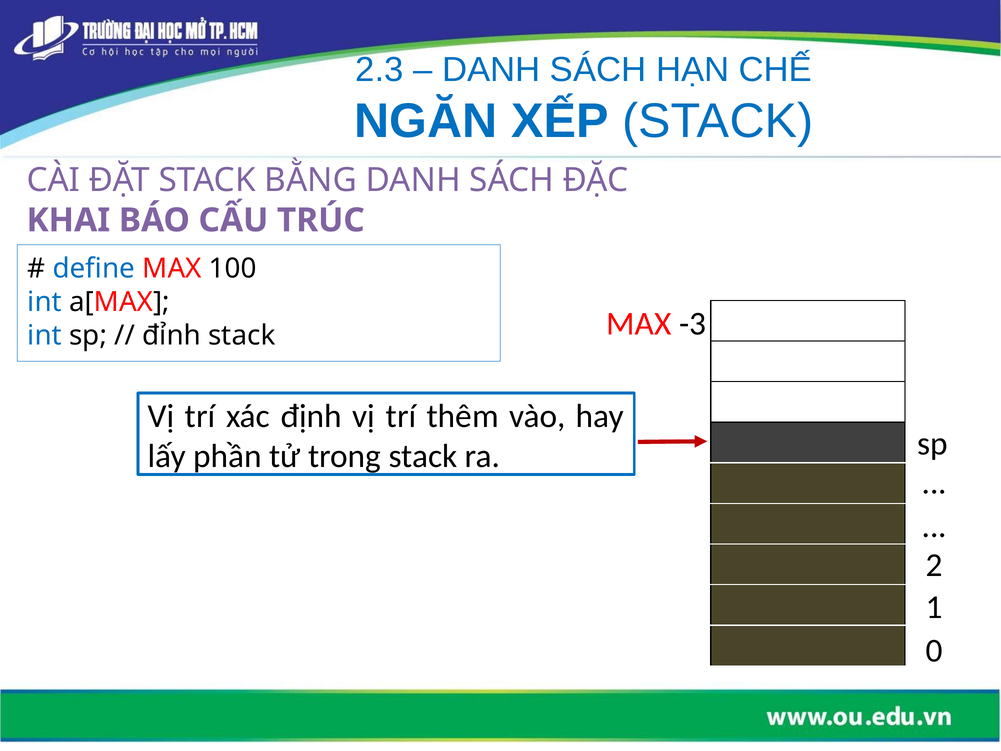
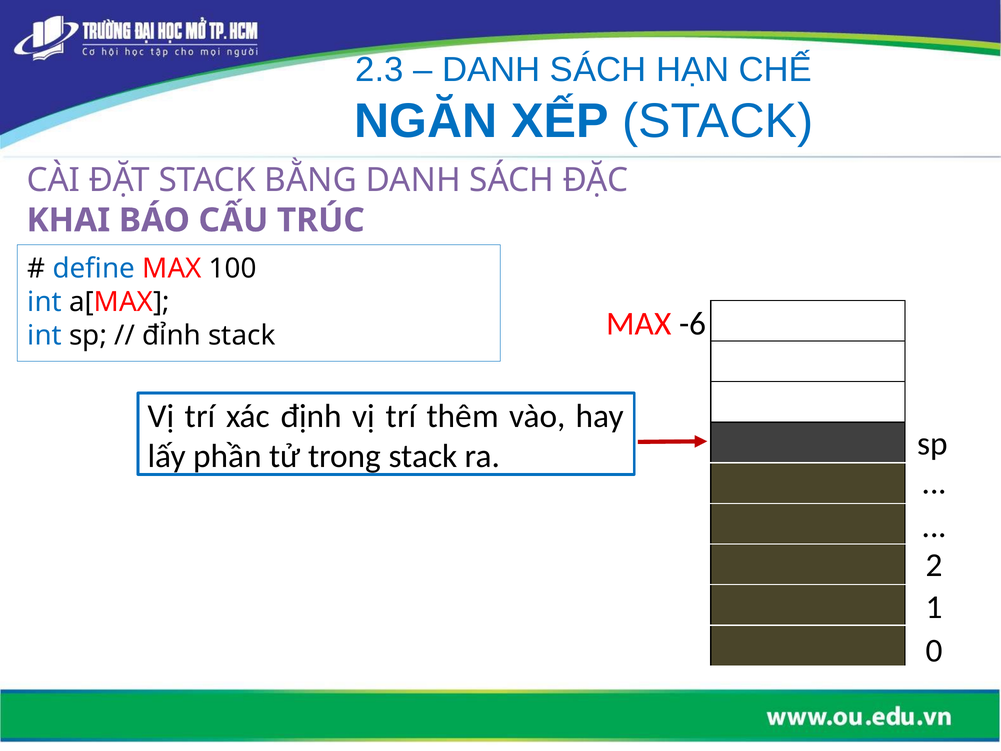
-3: -3 -> -6 (693, 323)
